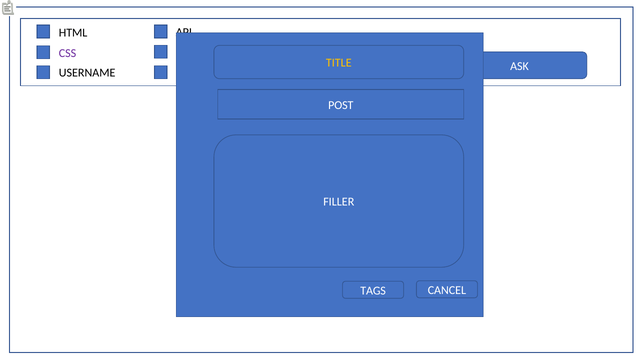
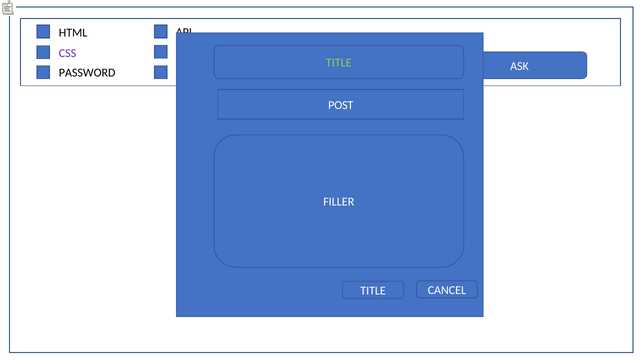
TITLE colour: yellow -> light green (339, 63)
USERNAME: USERNAME -> PASSWORD (87, 73)
TAGS: TAGS -> TITLE (373, 290)
